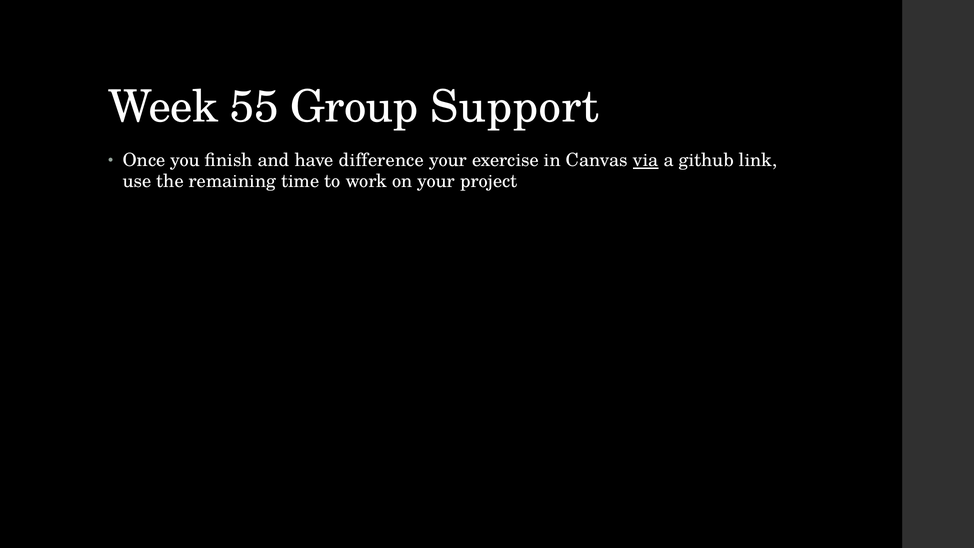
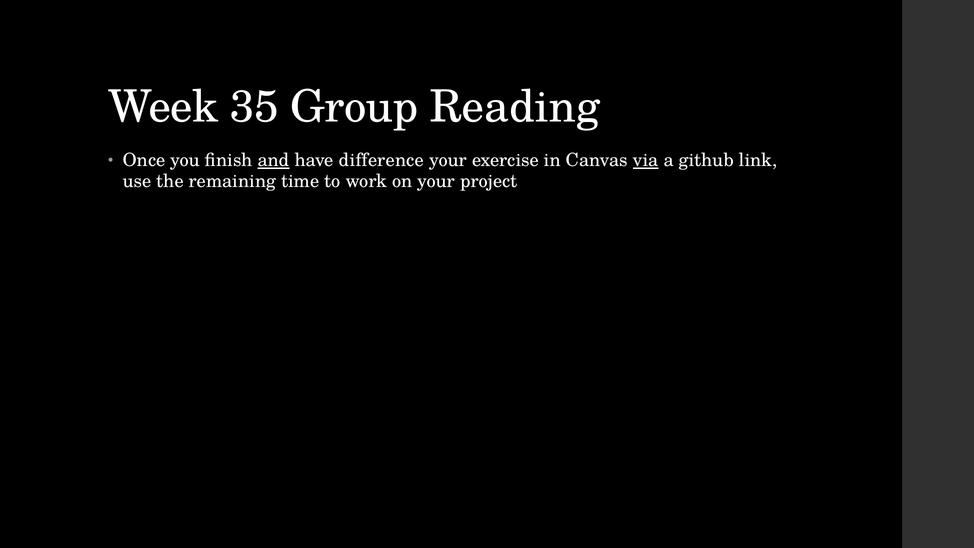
55: 55 -> 35 (255, 107)
Support: Support -> Reading (515, 107)
and underline: none -> present (274, 160)
